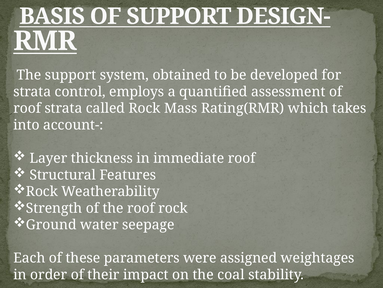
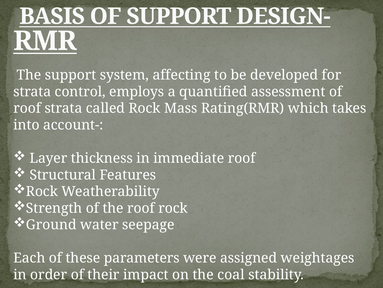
obtained: obtained -> affecting (182, 75)
